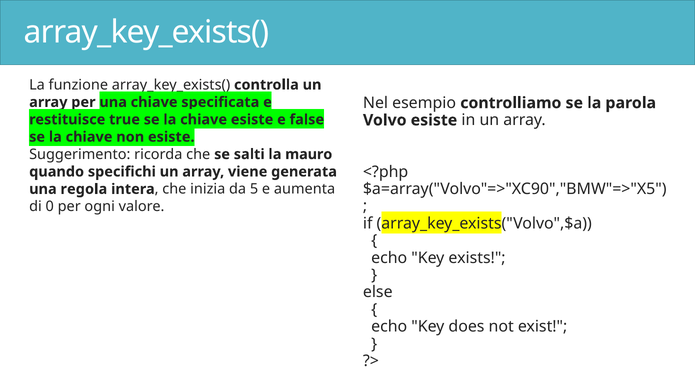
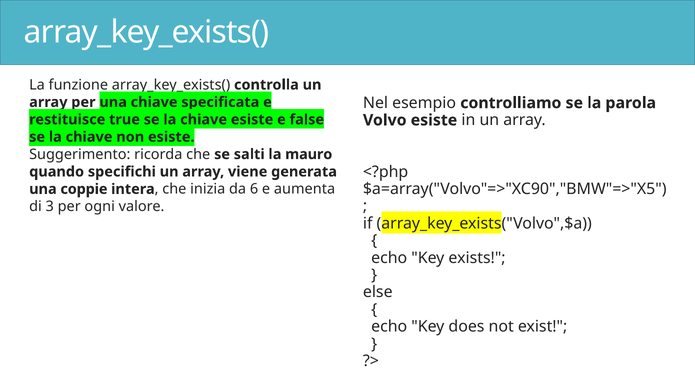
regola: regola -> coppie (84, 189)
5: 5 -> 6 (254, 189)
0: 0 -> 3 (50, 206)
